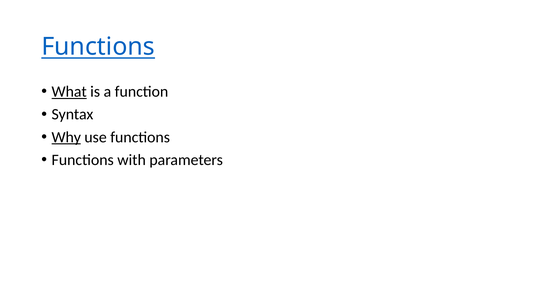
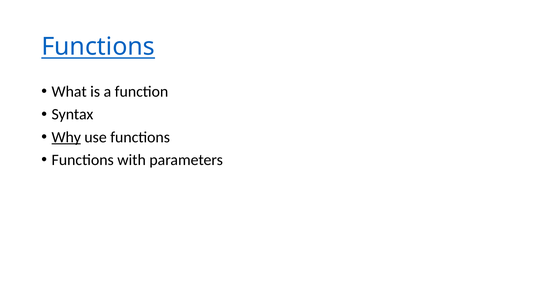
What underline: present -> none (69, 92)
